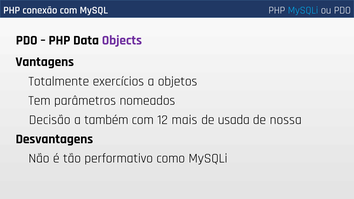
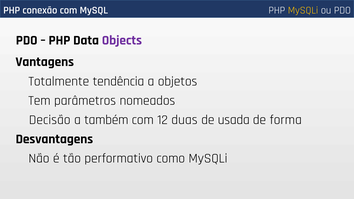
MySQLi colour: light blue -> yellow (303, 10)
exercícios: exercícios -> tendência (118, 81)
mais: mais -> duas (184, 120)
nossa: nossa -> forma (286, 120)
